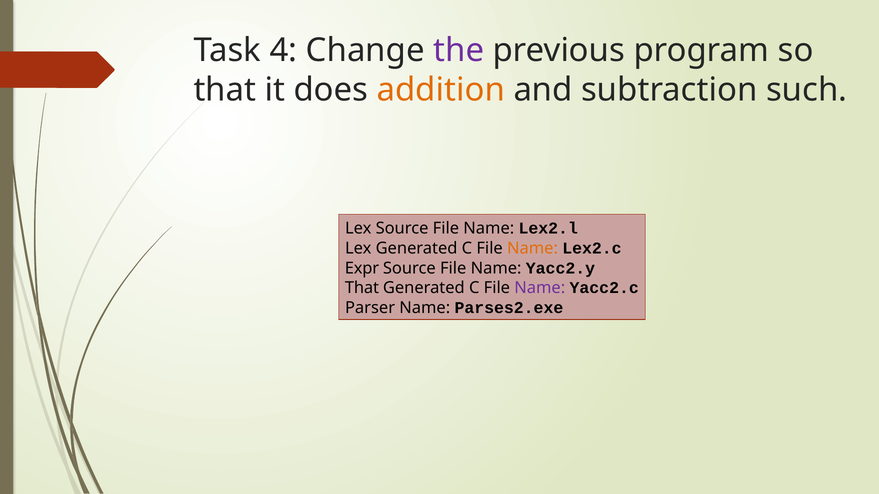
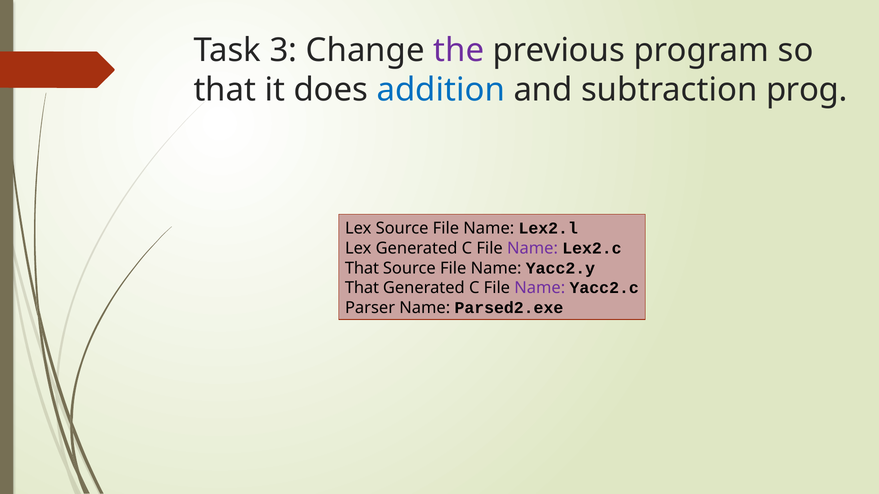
4: 4 -> 3 (283, 50)
addition colour: orange -> blue (441, 90)
such: such -> prog (807, 90)
Name colour: orange -> purple (533, 249)
Expr: Expr -> That (362, 268)
Parses2.exe: Parses2.exe -> Parsed2.exe (509, 308)
